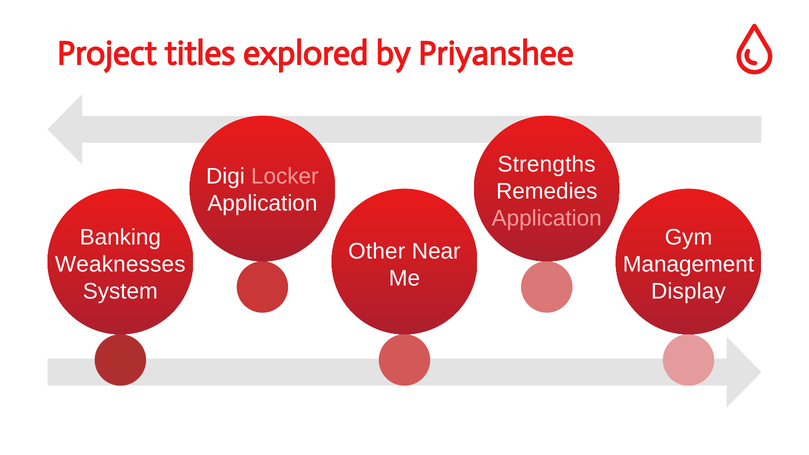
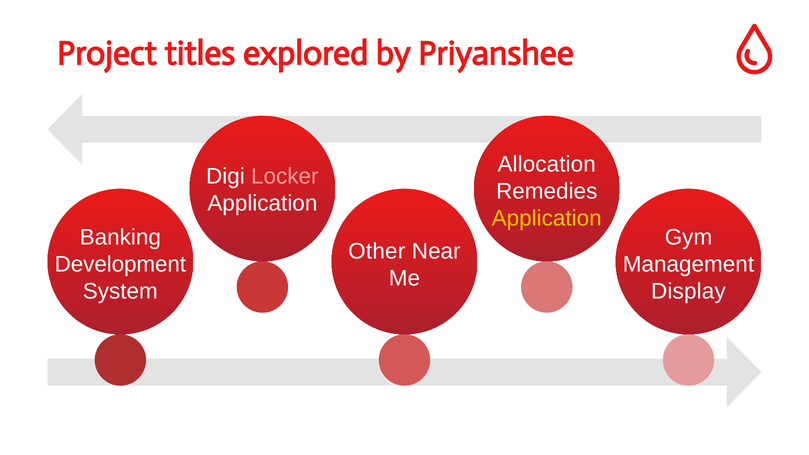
Strengths: Strengths -> Allocation (547, 164)
Application colour: pink -> yellow (547, 218)
Weaknesses: Weaknesses -> Development (120, 264)
